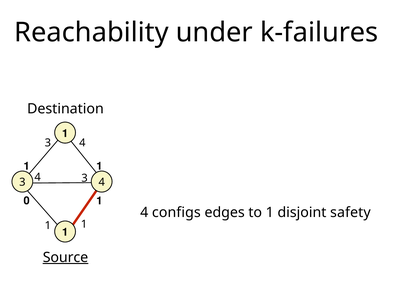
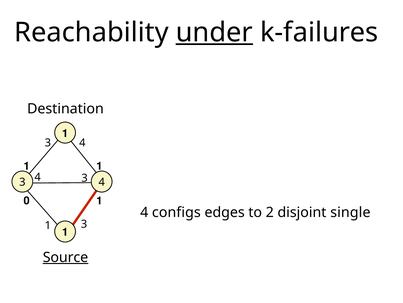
under underline: none -> present (214, 32)
to 1: 1 -> 2 (270, 212)
safety: safety -> single (350, 212)
1: 1 -> 3 (84, 224)
